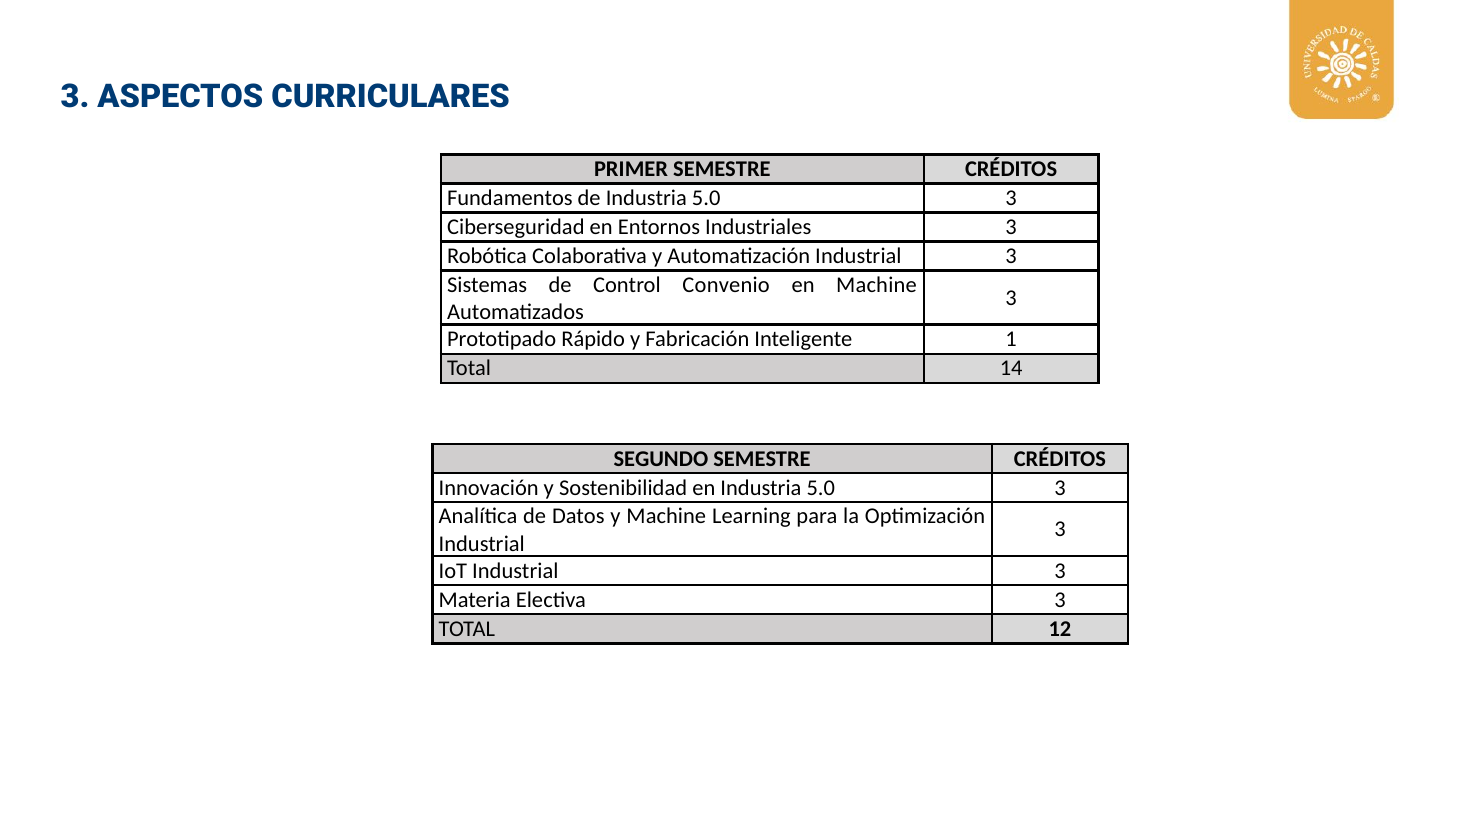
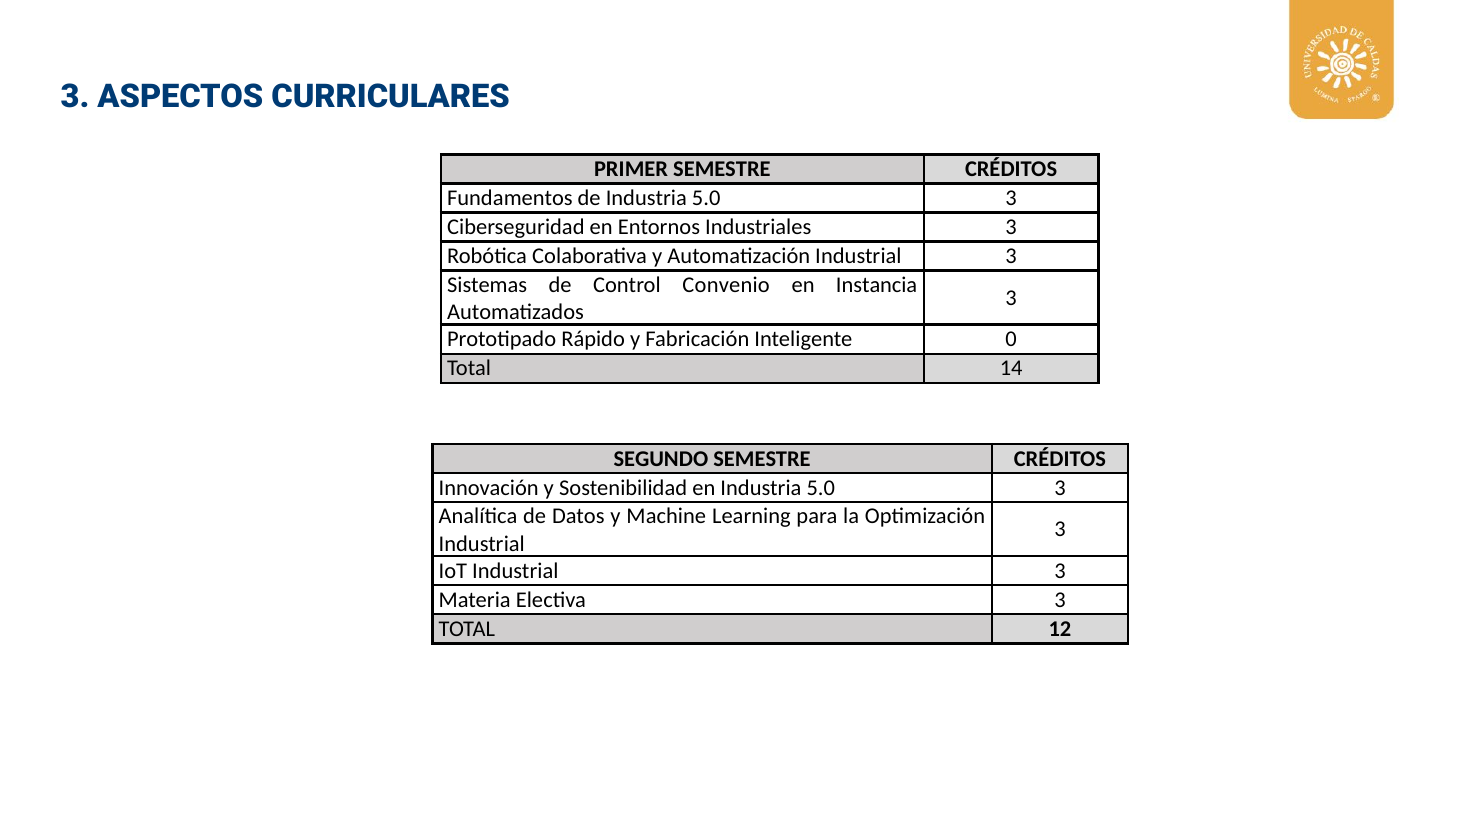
en Machine: Machine -> Instancia (877, 285)
1: 1 -> 0 (1011, 340)
